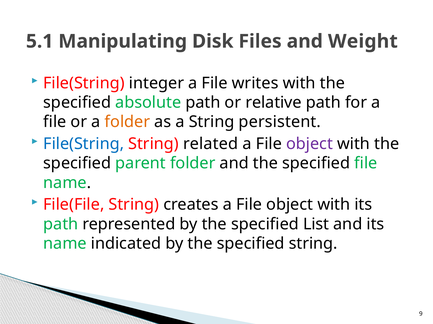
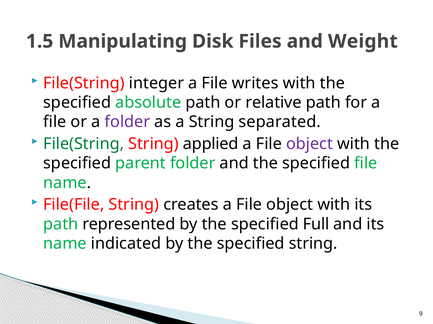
5.1: 5.1 -> 1.5 (40, 41)
folder colour: orange -> purple (127, 122)
persistent: persistent -> separated (280, 122)
File(String colour: blue -> green (84, 144)
related: related -> applied (211, 144)
List: List -> Full (316, 225)
